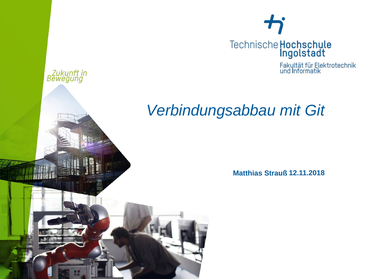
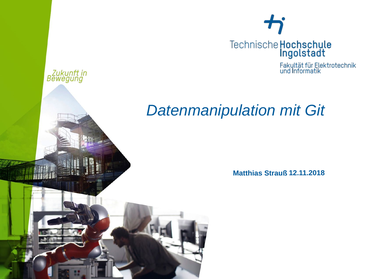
Verbindungsabbau: Verbindungsabbau -> Datenmanipulation (211, 110)
